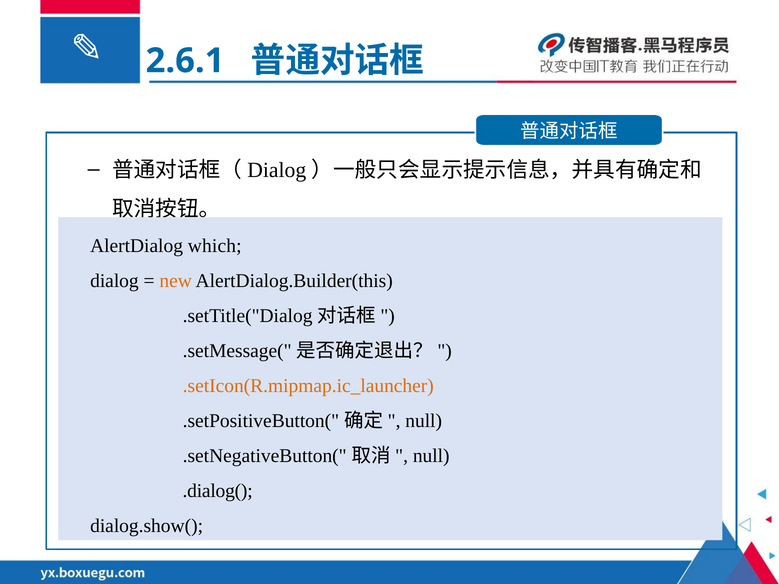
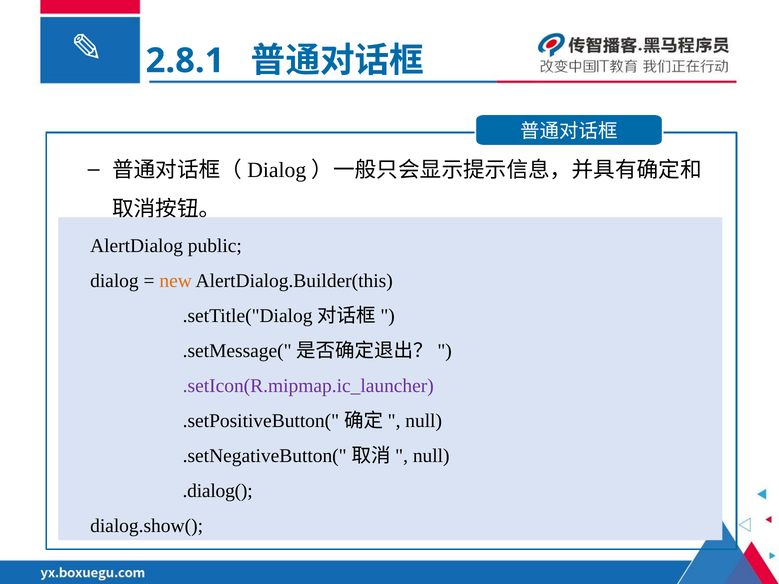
2.6.1: 2.6.1 -> 2.8.1 (185, 61)
which: which -> public (215, 246)
.setIcon(R.mipmap.ic_launcher colour: orange -> purple (308, 386)
